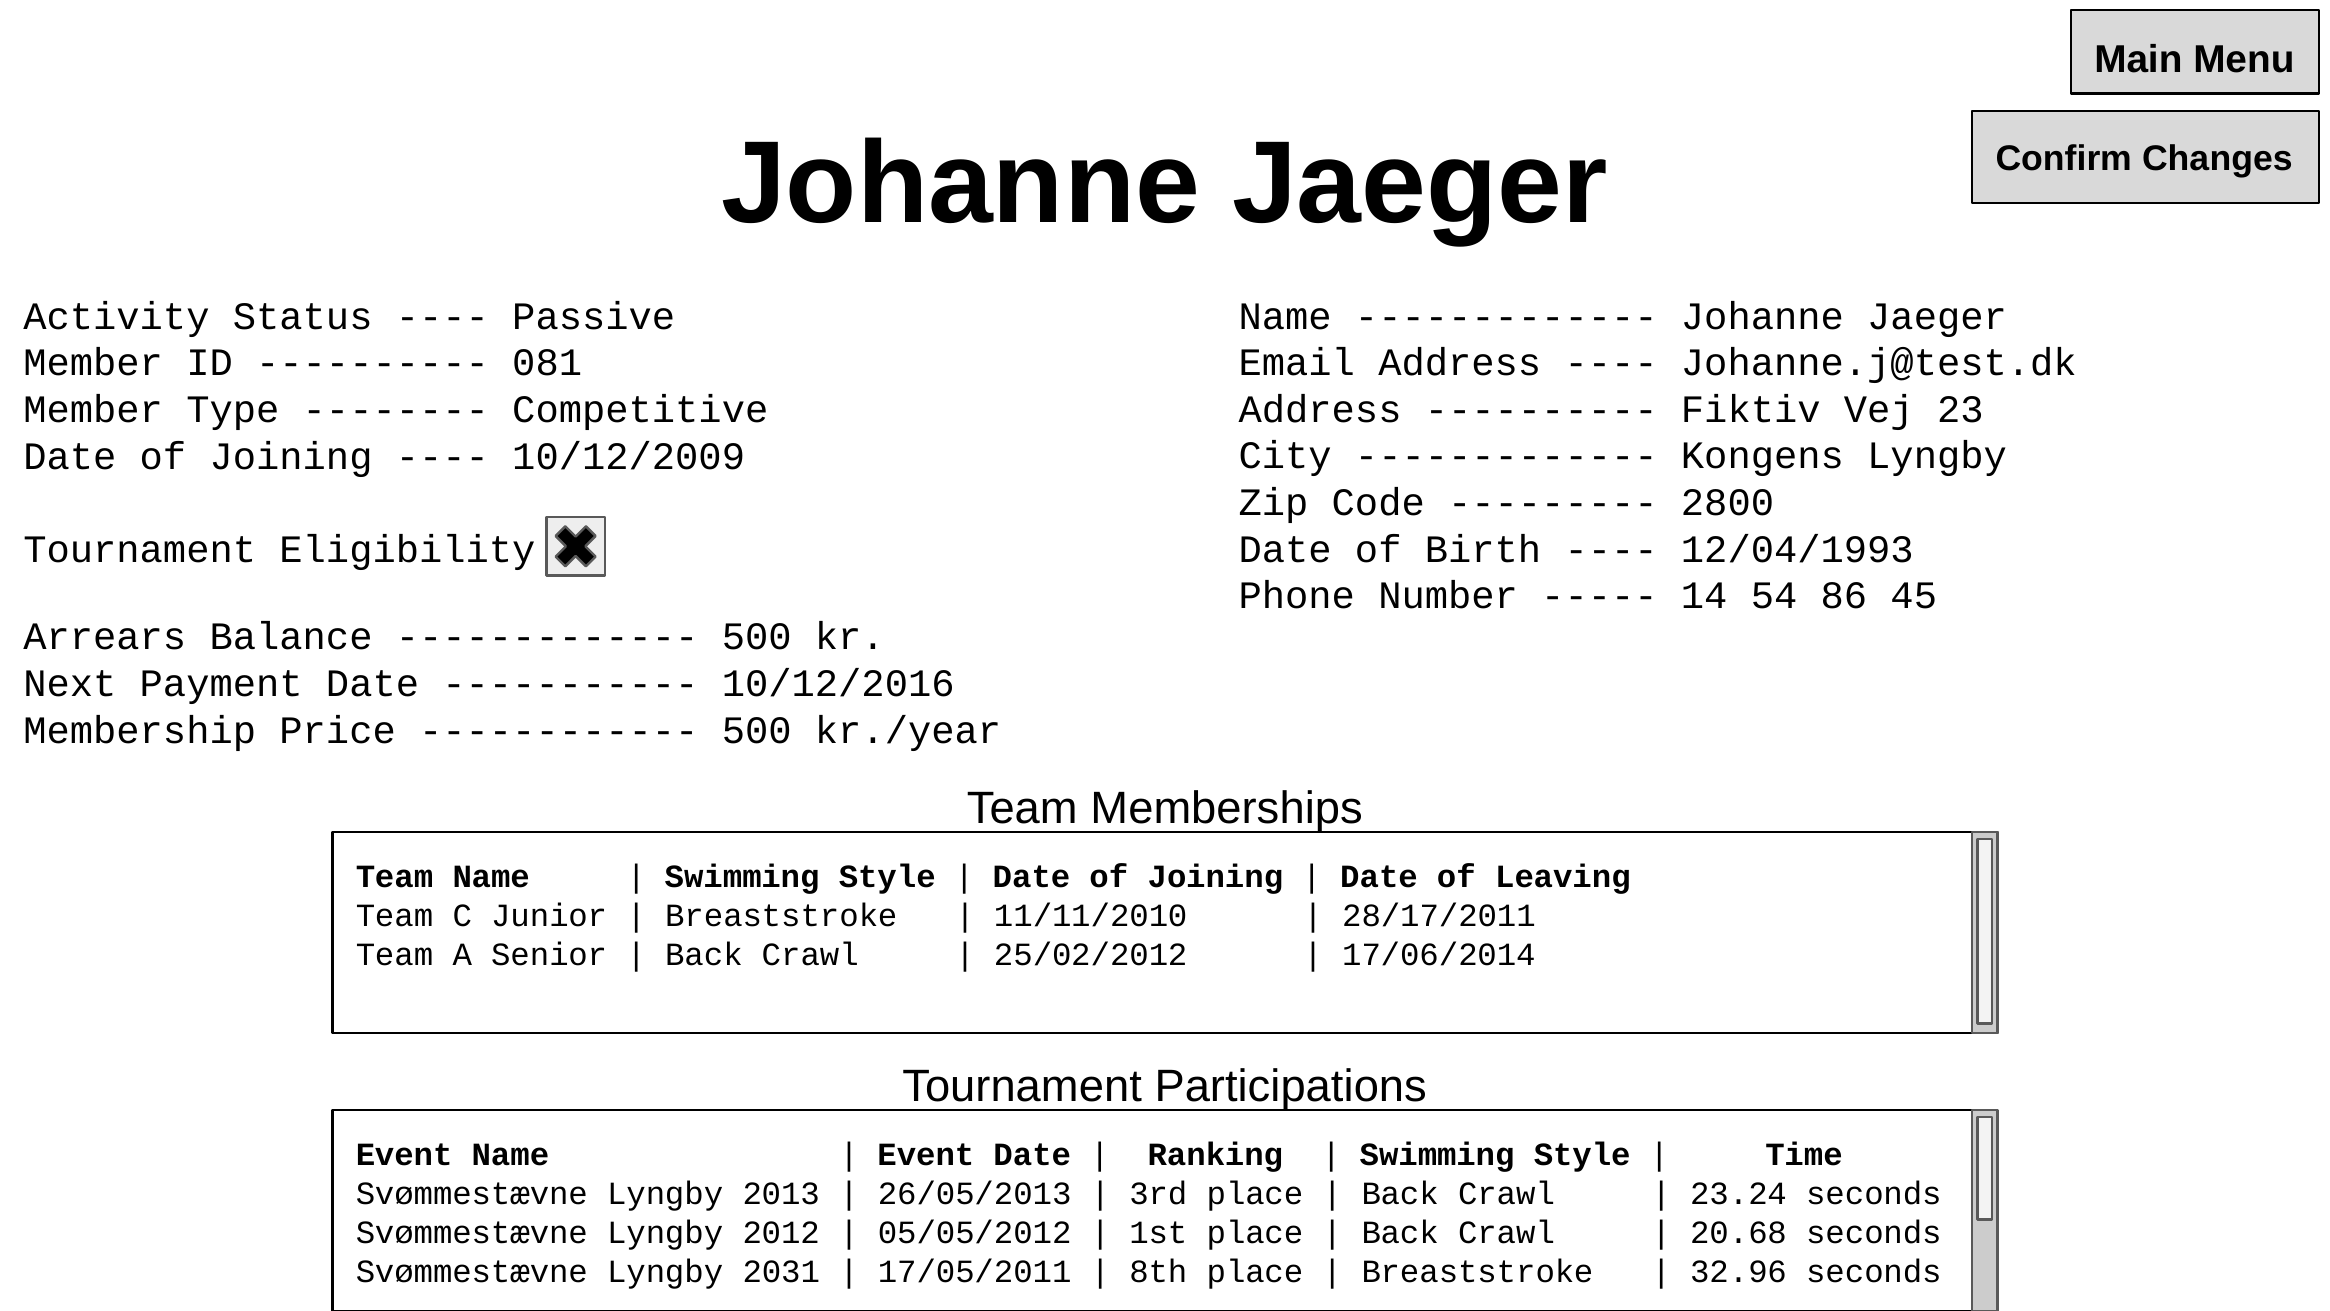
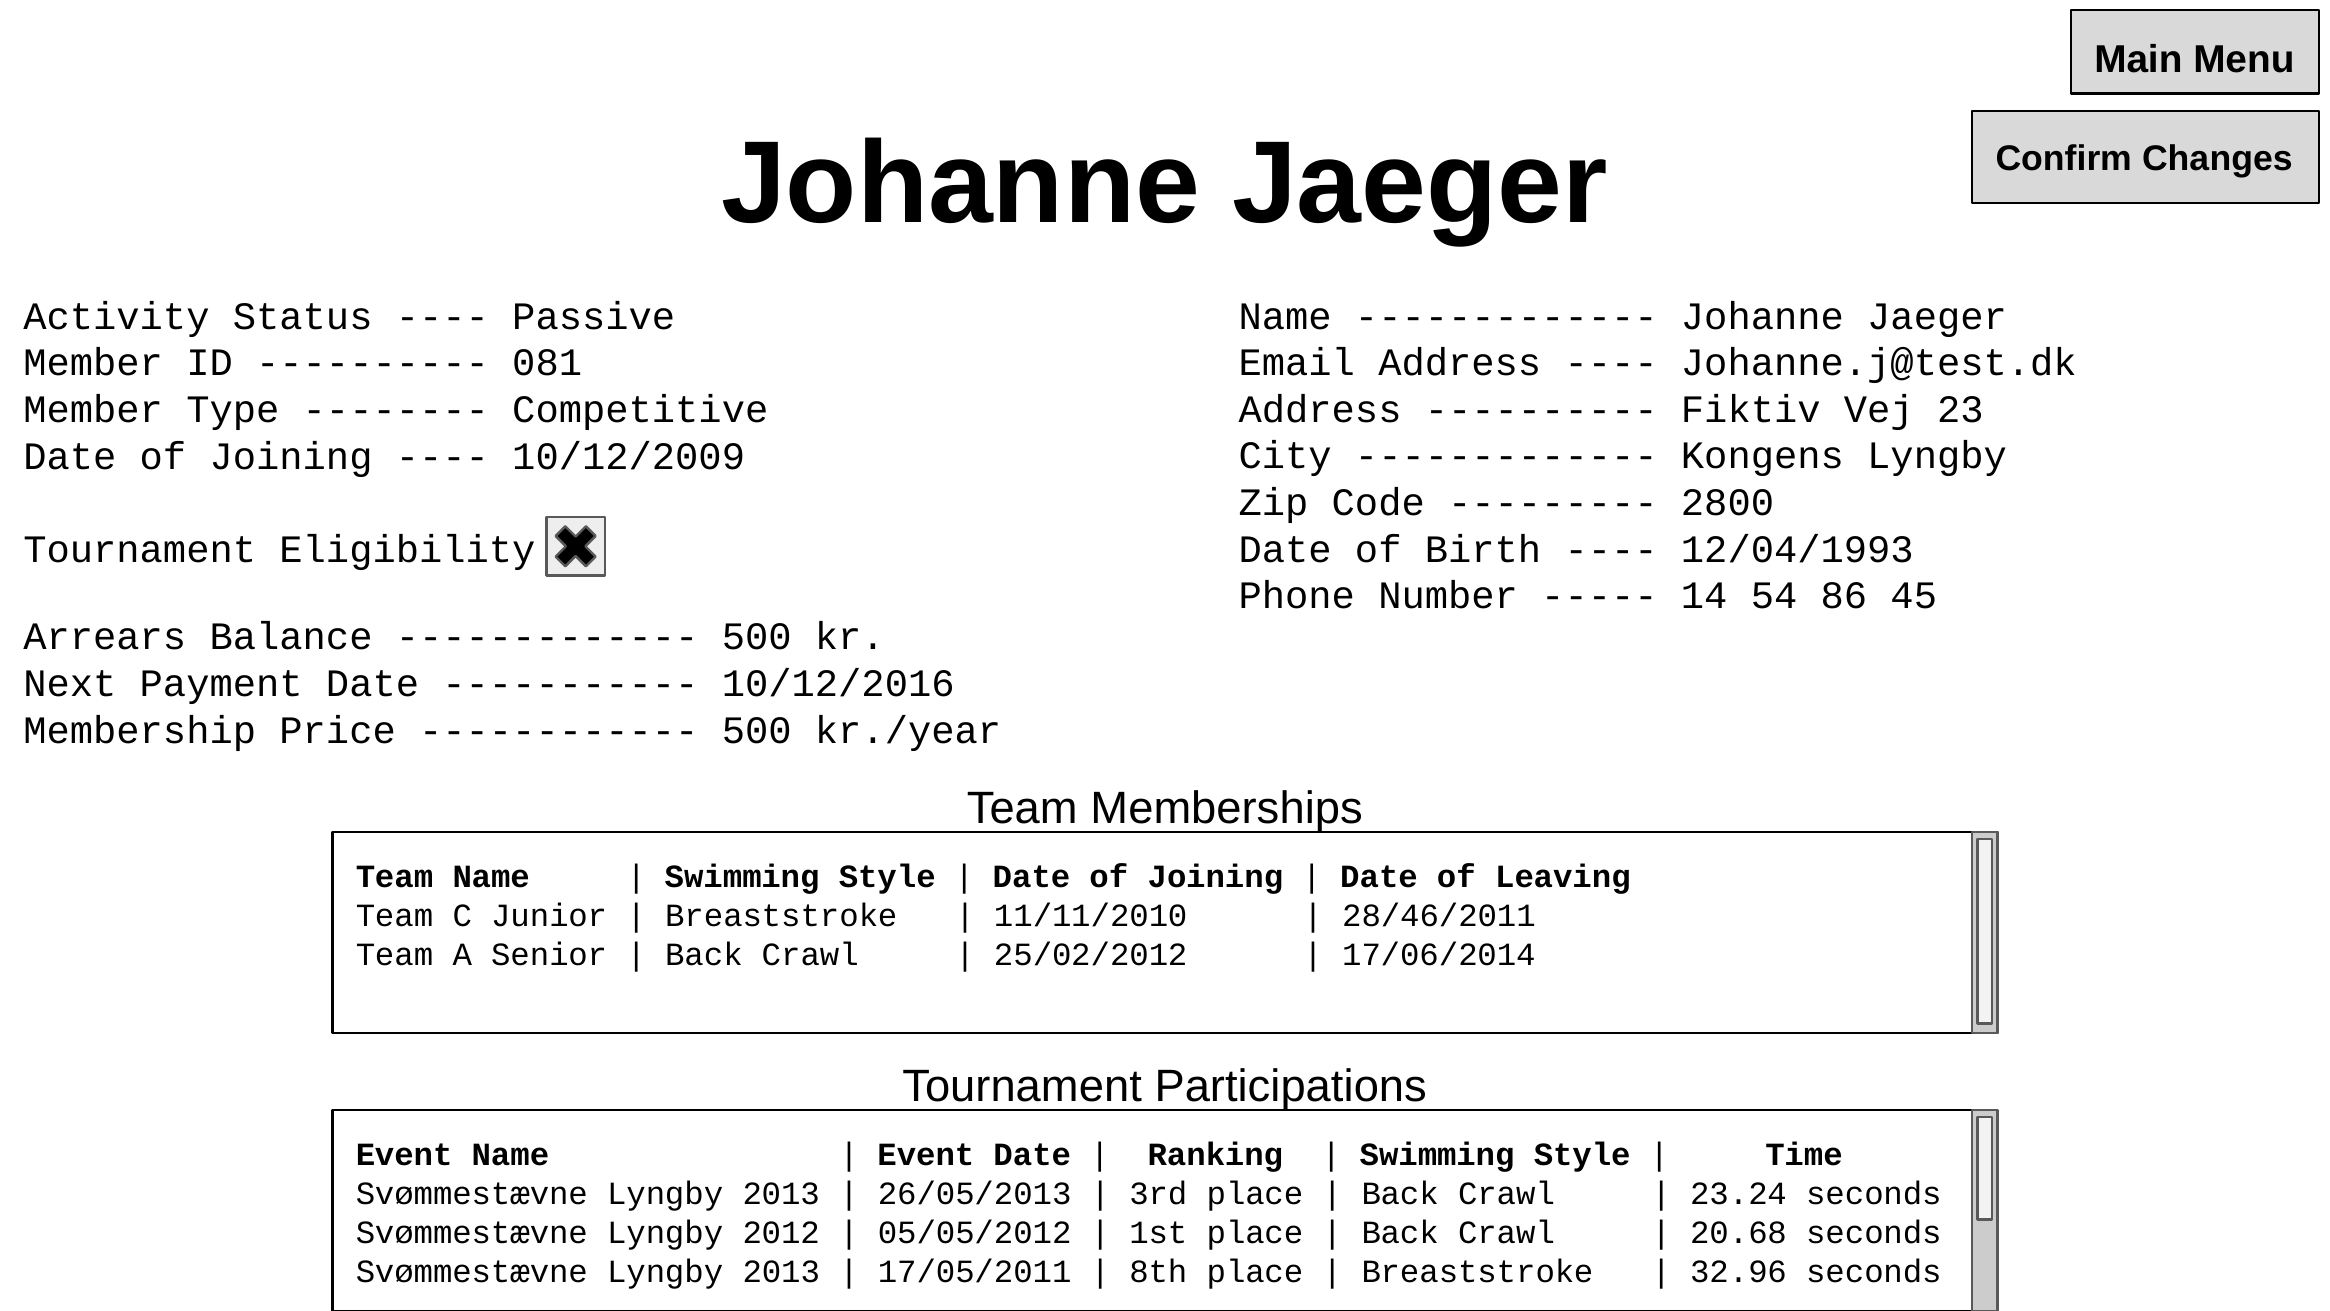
28/17/2011: 28/17/2011 -> 28/46/2011 (1439, 916)
2031: 2031 -> 2013 (781, 1271)
